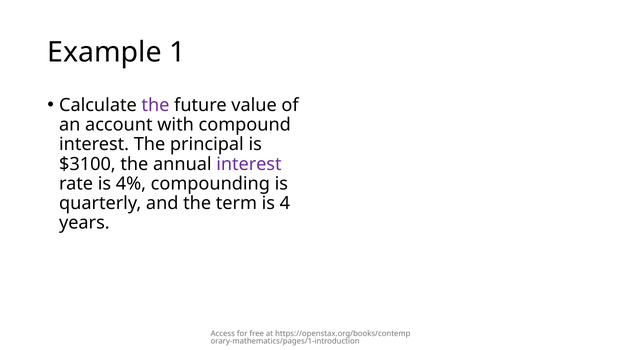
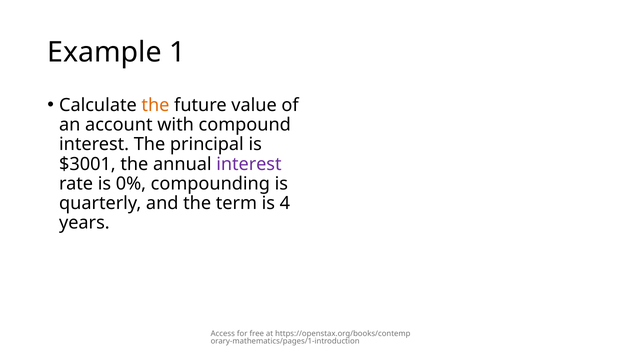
the colour: purple -> orange (155, 105)
$3100: $3100 -> $3001 (87, 164)
4%: 4% -> 0% (131, 184)
